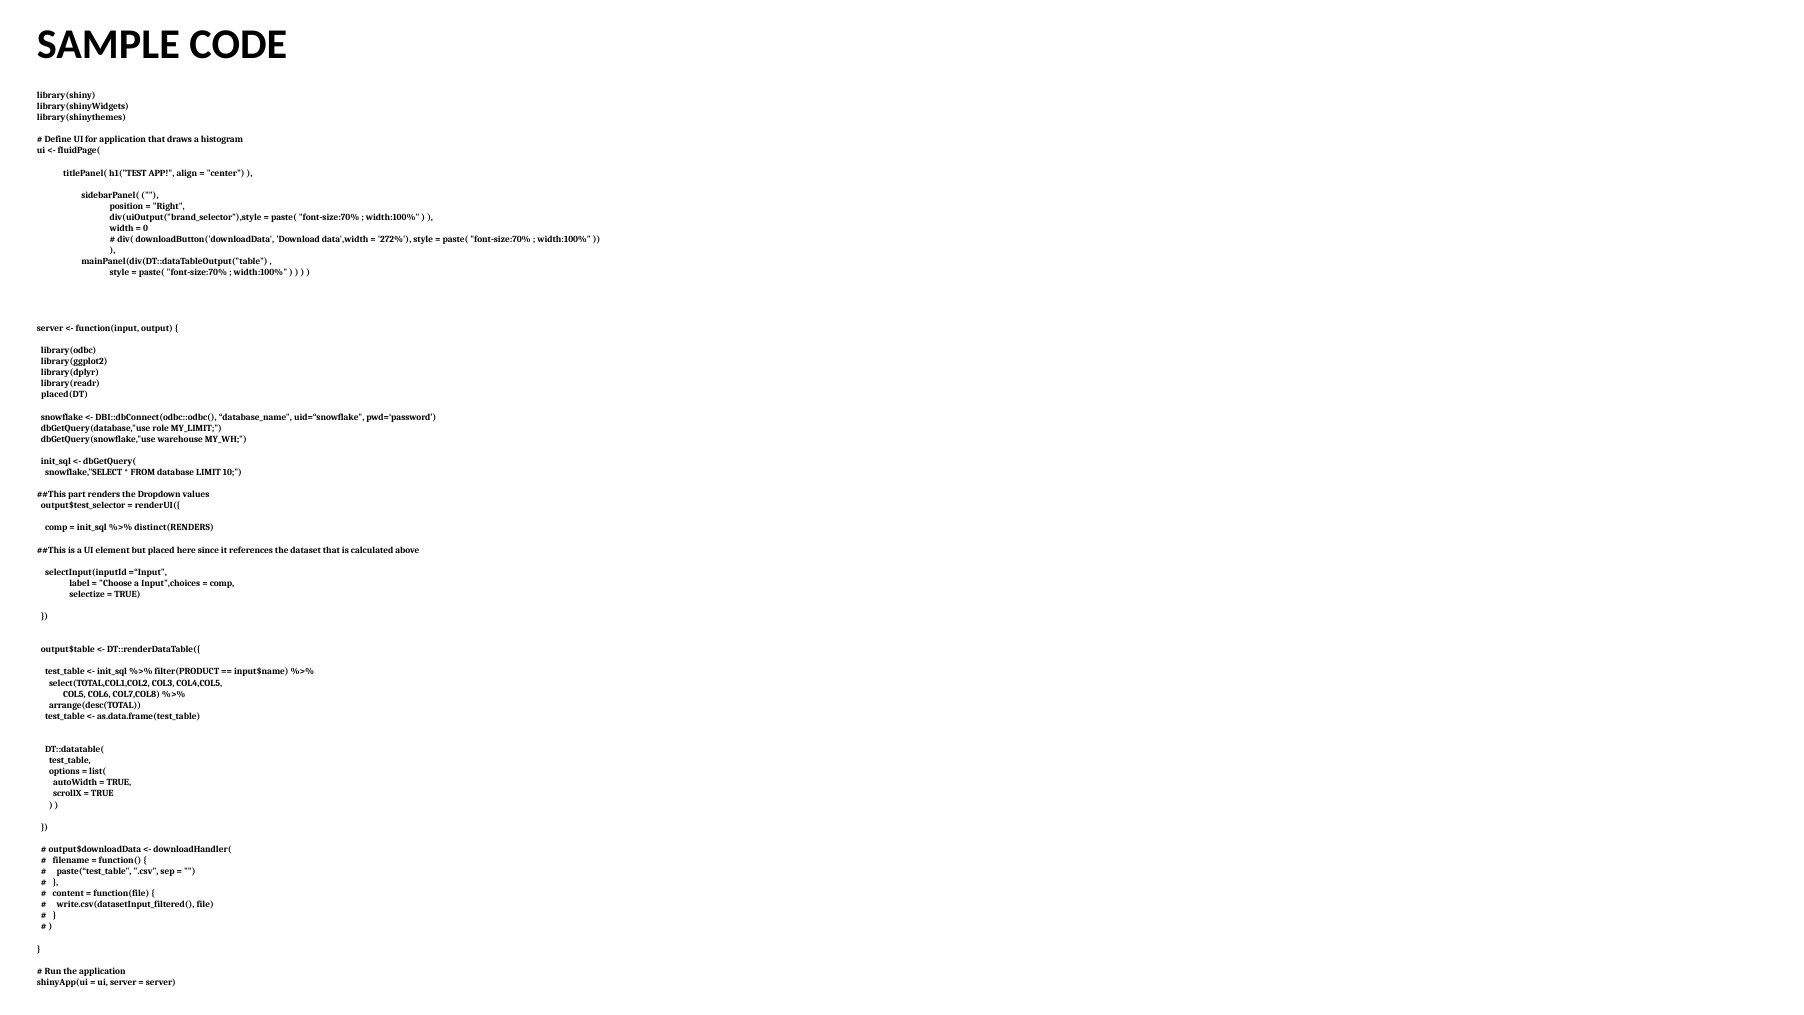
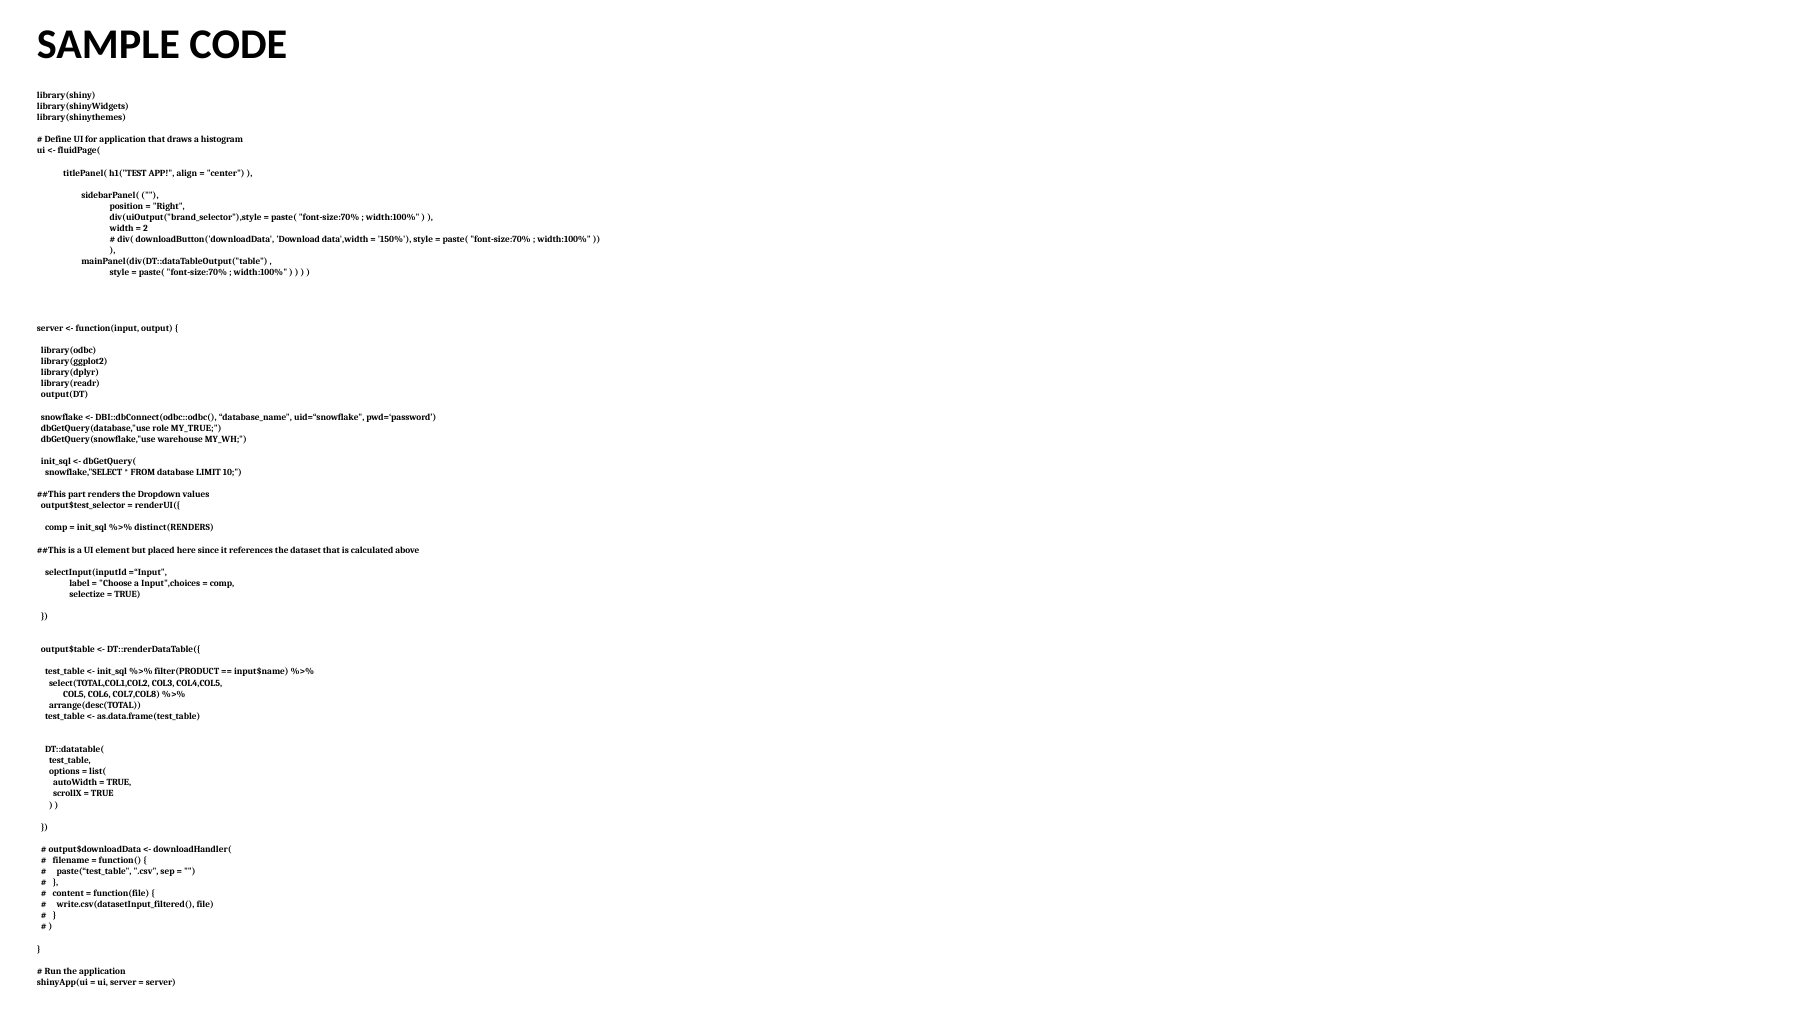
0: 0 -> 2 (145, 228)
272%: 272% -> 150% (395, 240)
placed(DT: placed(DT -> output(DT (65, 395)
MY_LIMIT: MY_LIMIT -> MY_TRUE (196, 428)
